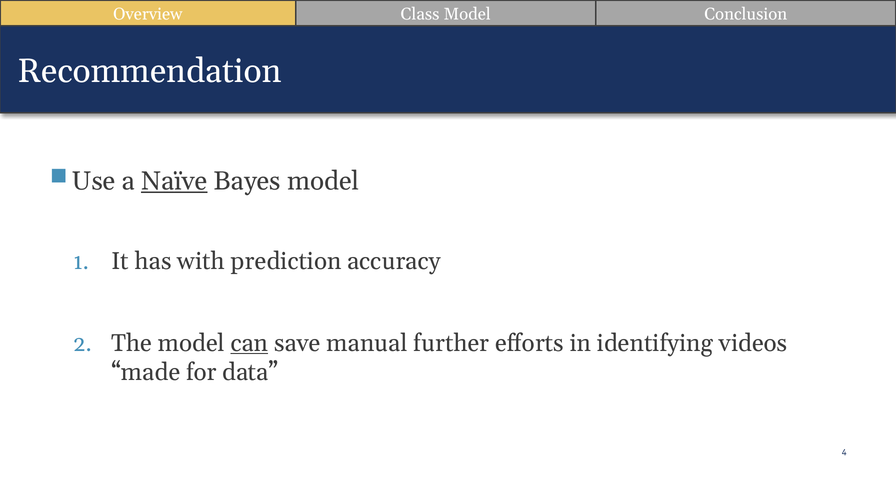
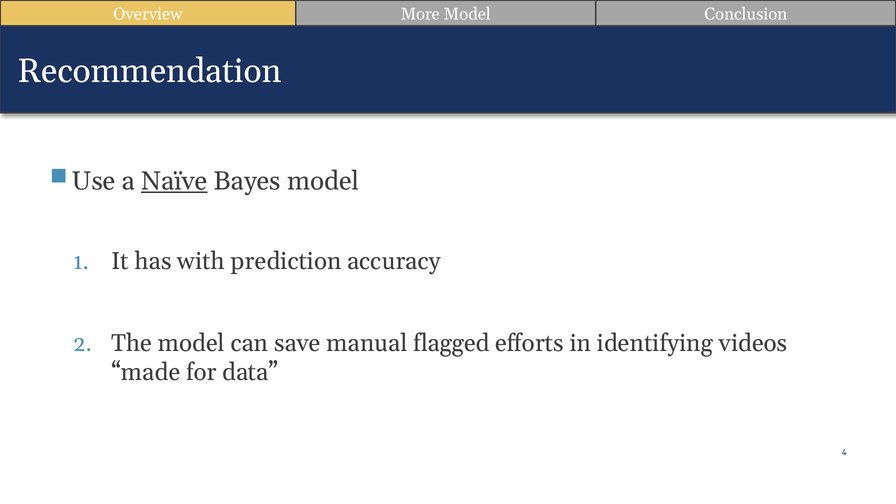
Class: Class -> More (420, 14)
can underline: present -> none (249, 343)
further: further -> flagged (451, 343)
